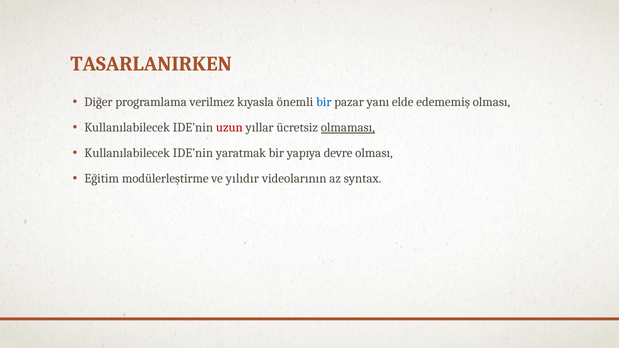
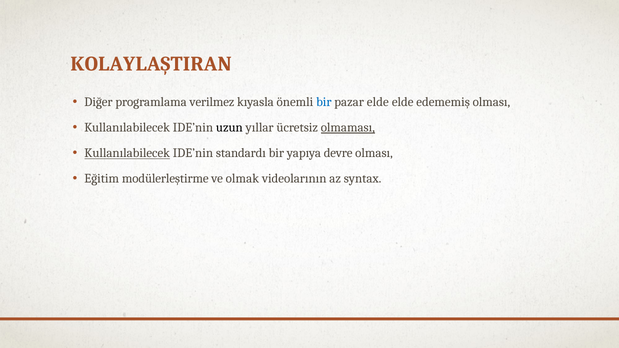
TASARLANIRKEN: TASARLANIRKEN -> KOLAYLAŞTIRAN (151, 64)
pazar yanı: yanı -> elde (378, 102)
uzun colour: red -> black (229, 128)
Kullanılabilecek underline: none -> present (127, 153)
yaratmak: yaratmak -> standardı (241, 153)
yılıdır: yılıdır -> olmak (242, 179)
